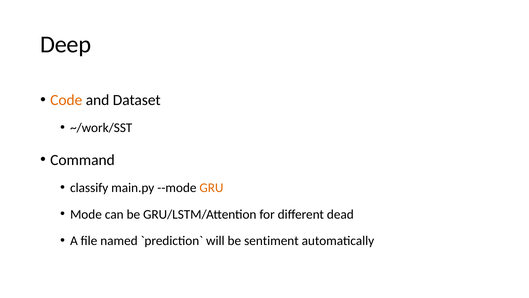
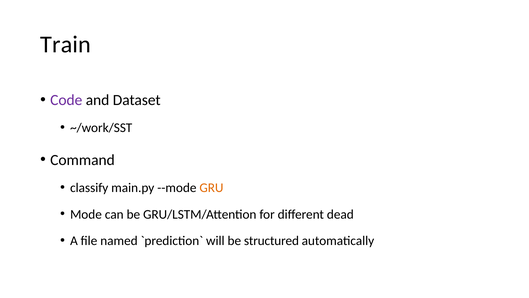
Deep: Deep -> Train (66, 44)
Code colour: orange -> purple (66, 100)
sentiment: sentiment -> structured (271, 241)
